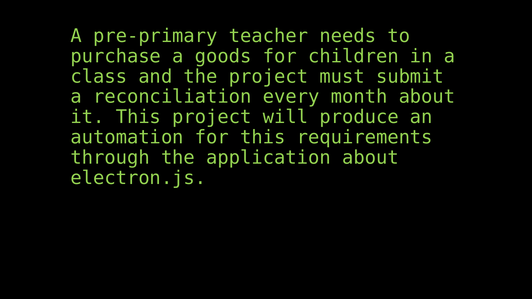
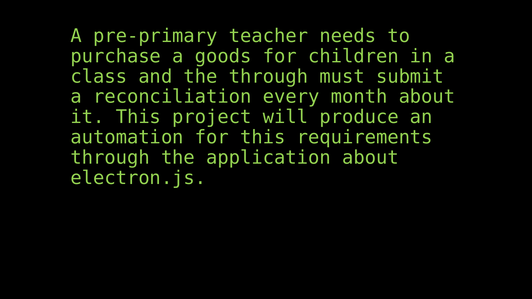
the project: project -> through (269, 77)
